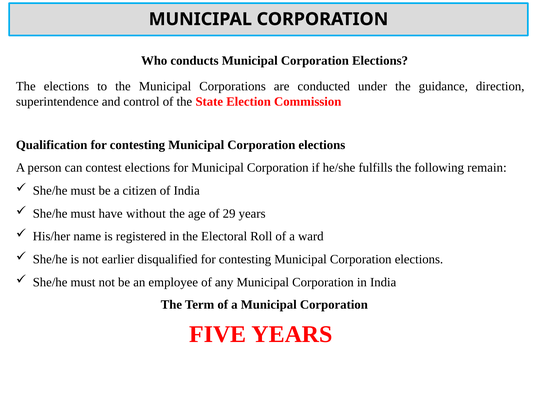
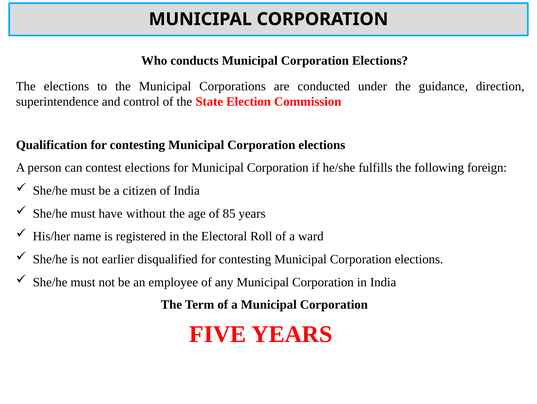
remain: remain -> foreign (487, 168)
29: 29 -> 85 (229, 214)
